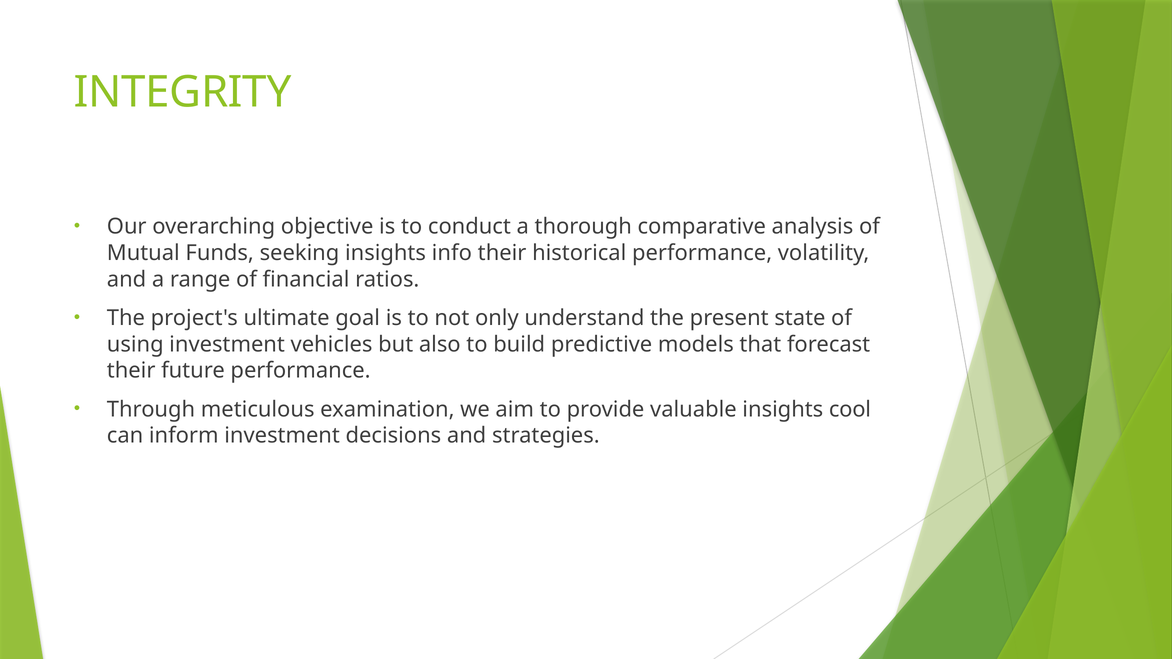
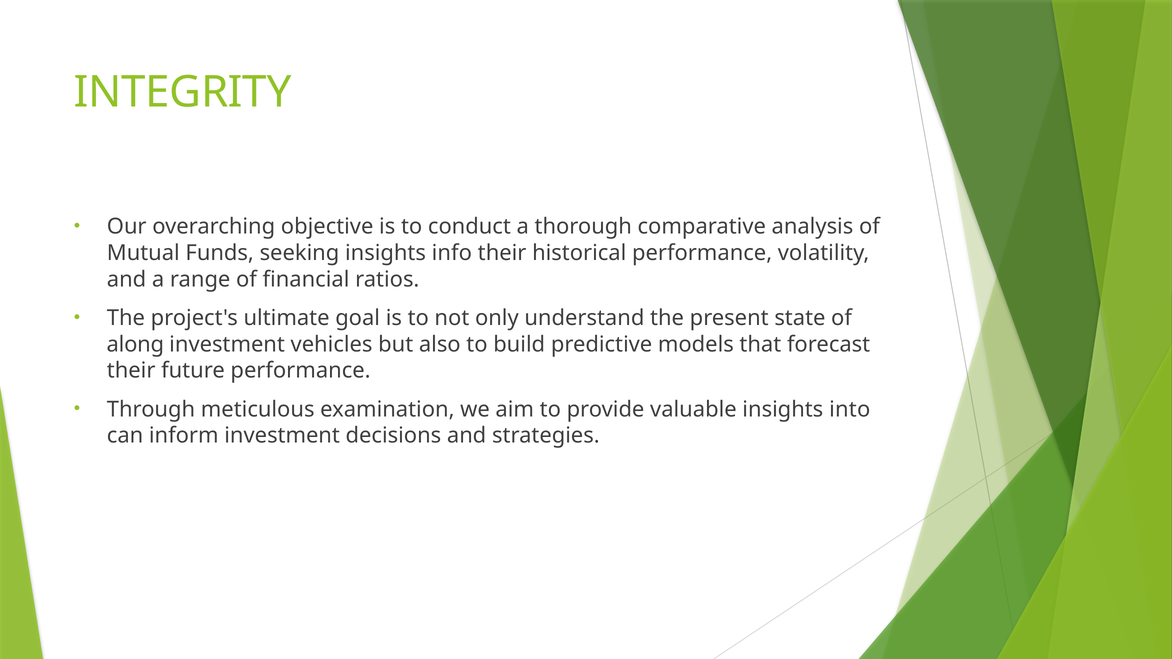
using: using -> along (135, 345)
cool: cool -> into (850, 409)
